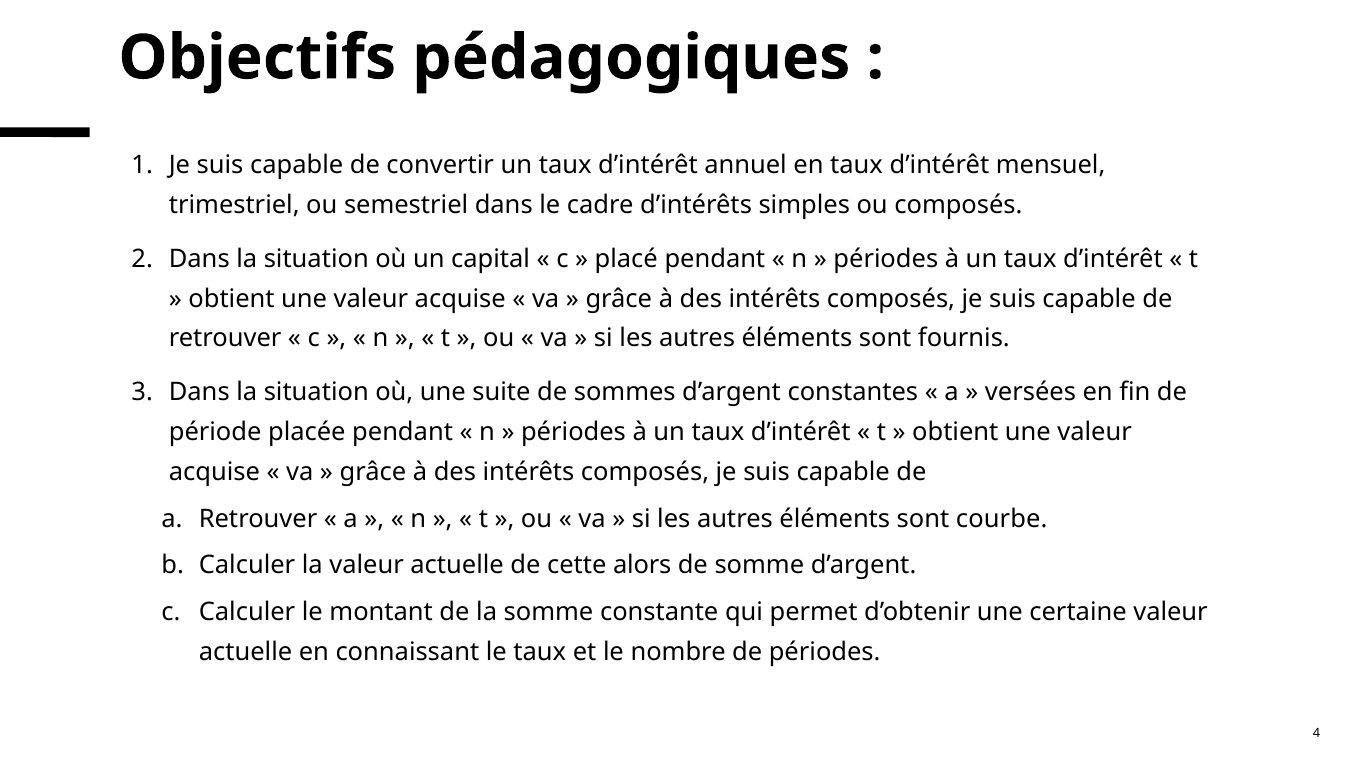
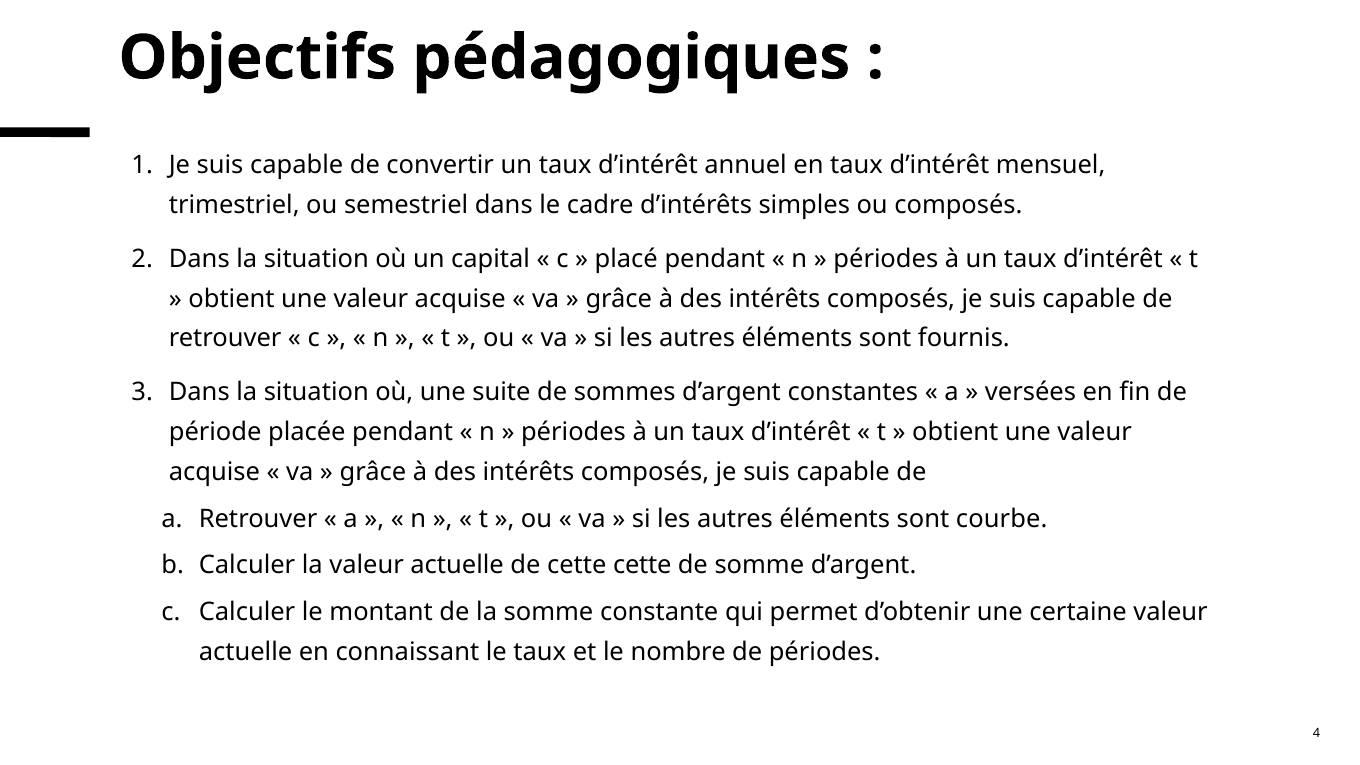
cette alors: alors -> cette (642, 566)
